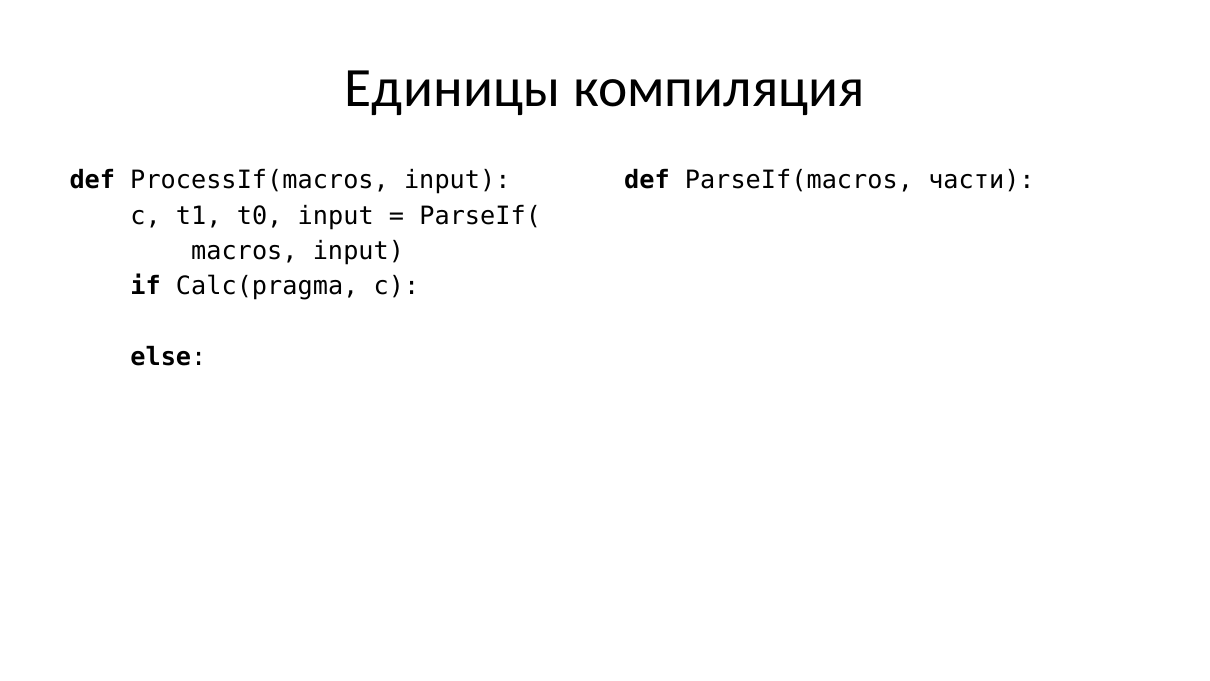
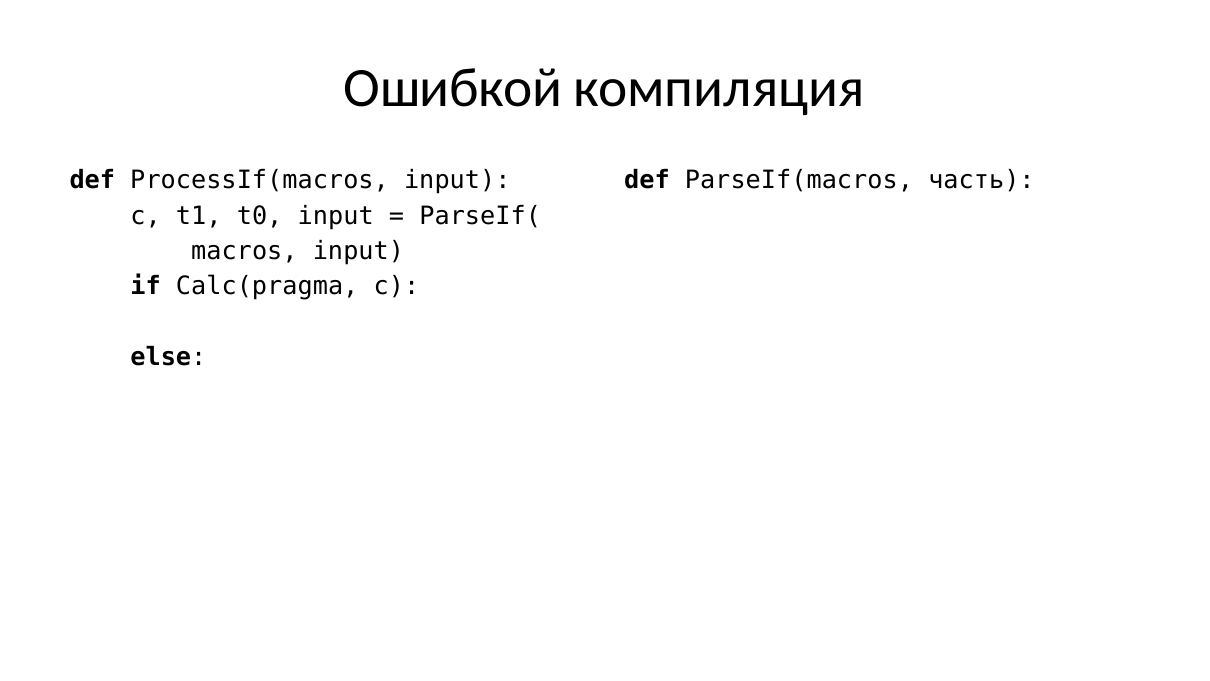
Единицы: Единицы -> Ошибкой (453, 88)
ParseIf(macros части: части -> часть (981, 180)
